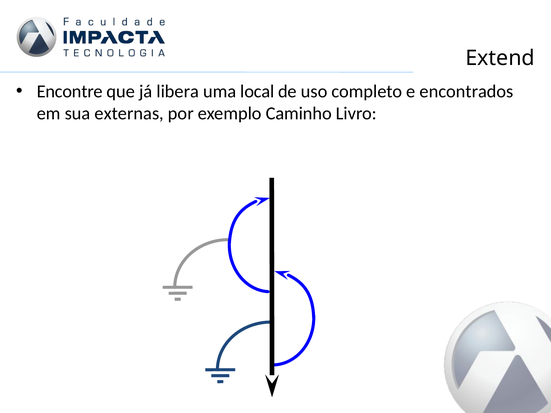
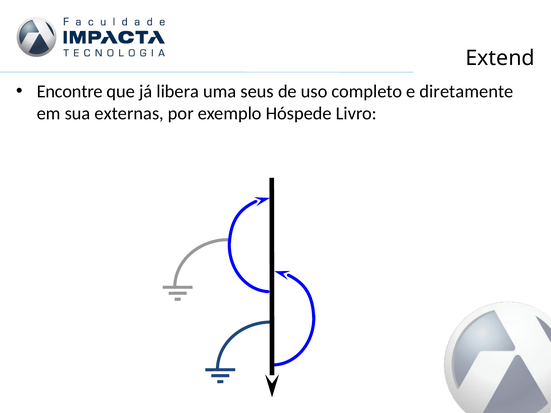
local: local -> seus (257, 92)
encontrados: encontrados -> diretamente (466, 92)
Caminho: Caminho -> Hóspede (299, 114)
